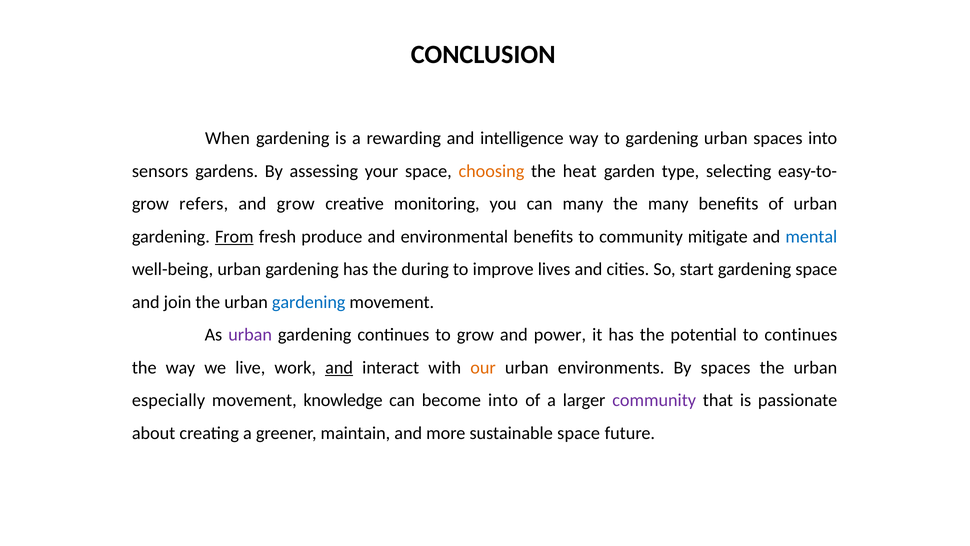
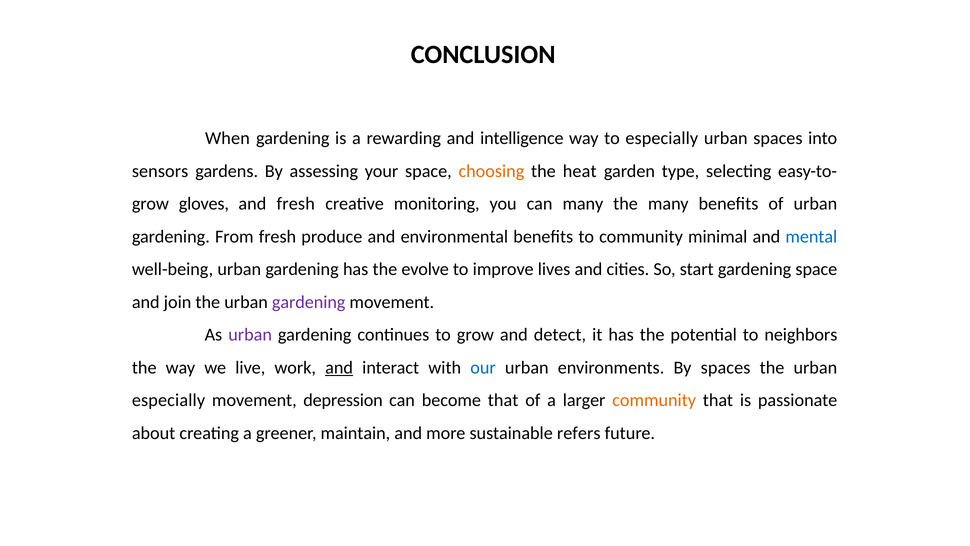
to gardening: gardening -> especially (662, 138)
refers: refers -> gloves (204, 204)
and grow: grow -> fresh (296, 204)
From underline: present -> none (234, 236)
mitigate: mitigate -> minimal (718, 236)
during: during -> evolve (425, 269)
gardening colour: blue -> purple (309, 302)
power: power -> detect (560, 335)
to continues: continues -> neighbors (801, 335)
our colour: orange -> blue (483, 367)
knowledge: knowledge -> depression (343, 400)
become into: into -> that (503, 400)
community colour: purple -> orange (654, 400)
sustainable space: space -> refers (579, 433)
